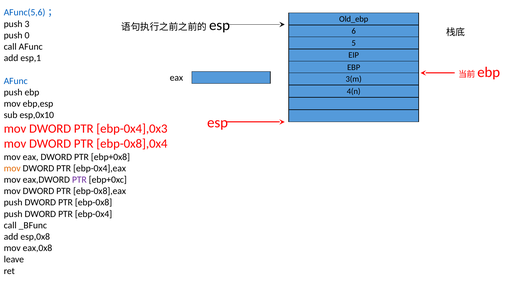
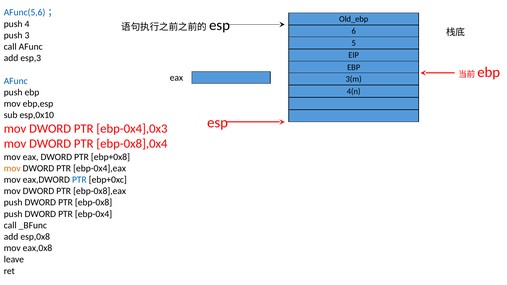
3: 3 -> 4 (27, 24)
0: 0 -> 3 (27, 35)
esp,1: esp,1 -> esp,3 (31, 58)
PTR colour: purple -> blue (79, 180)
